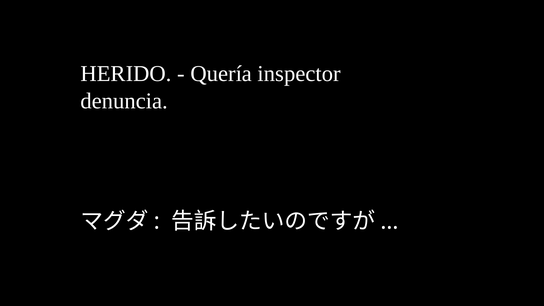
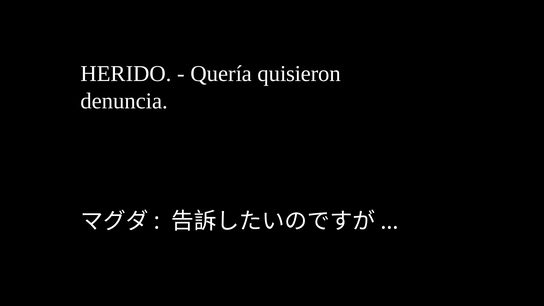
inspector: inspector -> quisieron (299, 74)
